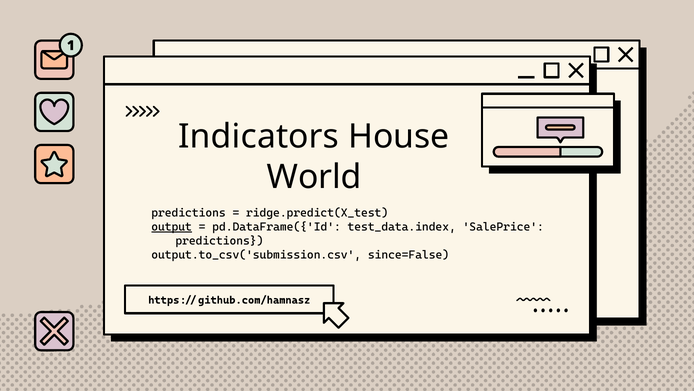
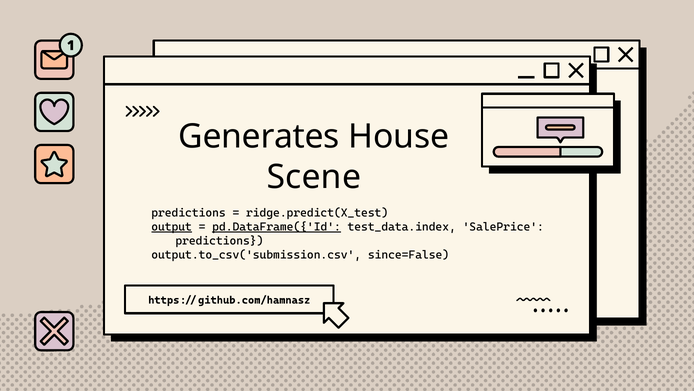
Indicators: Indicators -> Generates (259, 136)
World: World -> Scene (314, 177)
pd.DataFrame({'Id underline: none -> present (277, 227)
